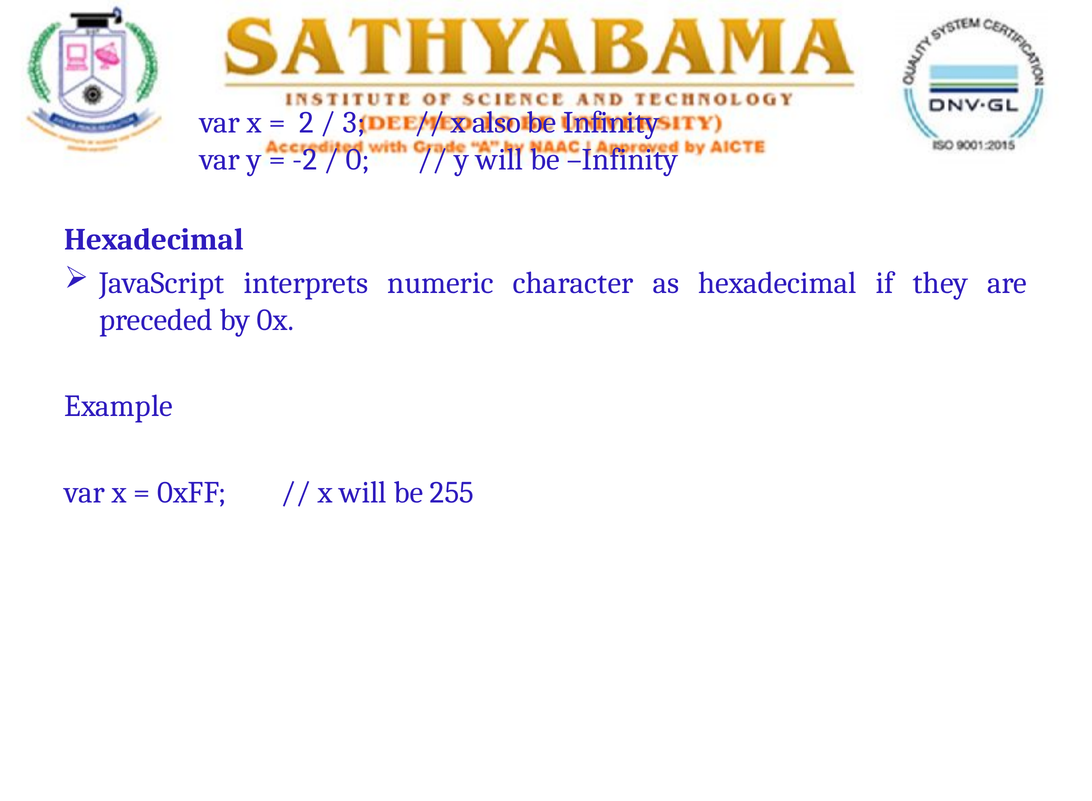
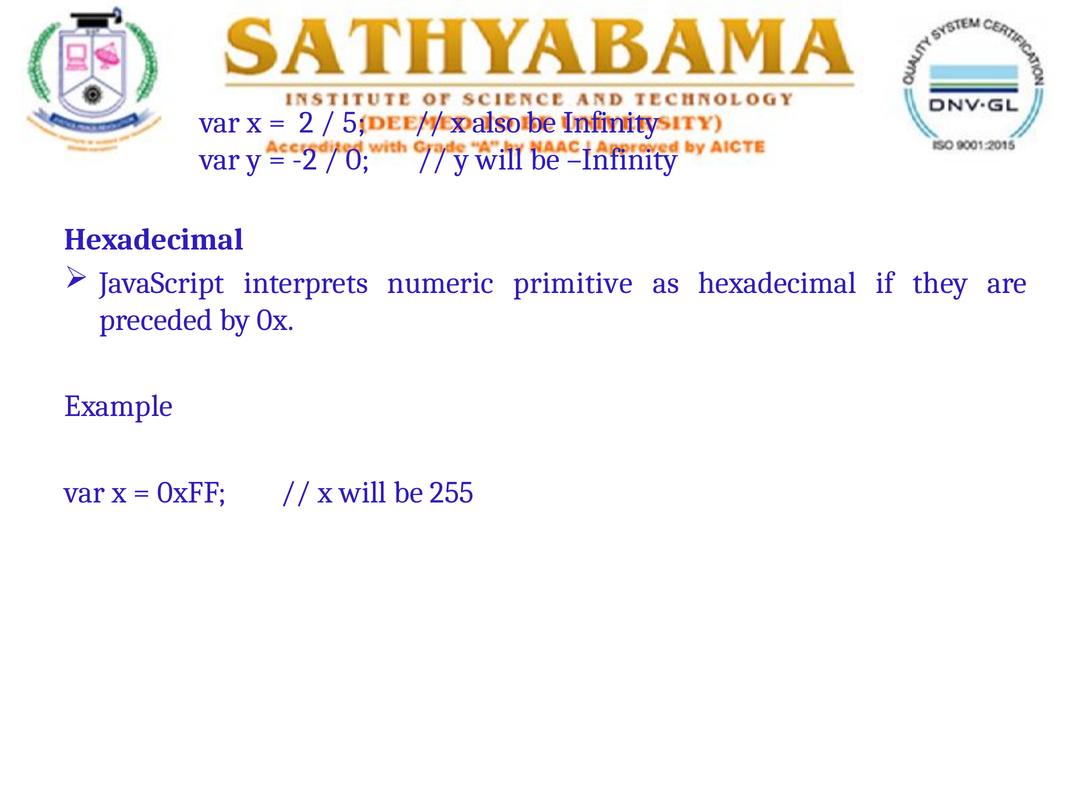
3: 3 -> 5 (354, 123)
character: character -> primitive (573, 283)
